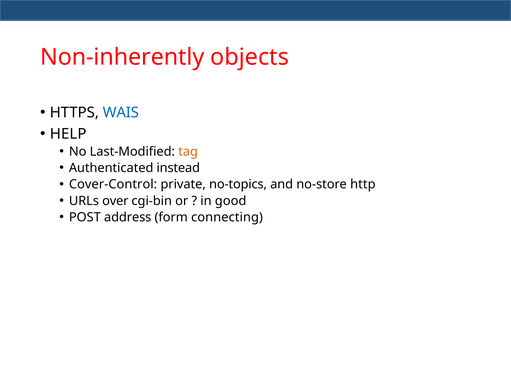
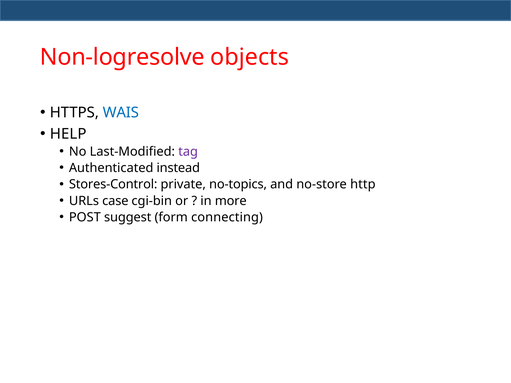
Non-inherently: Non-inherently -> Non-logresolve (122, 57)
tag colour: orange -> purple (188, 152)
Cover-Control: Cover-Control -> Stores-Control (113, 184)
over: over -> case (115, 201)
good: good -> more (231, 201)
address: address -> suggest (128, 217)
